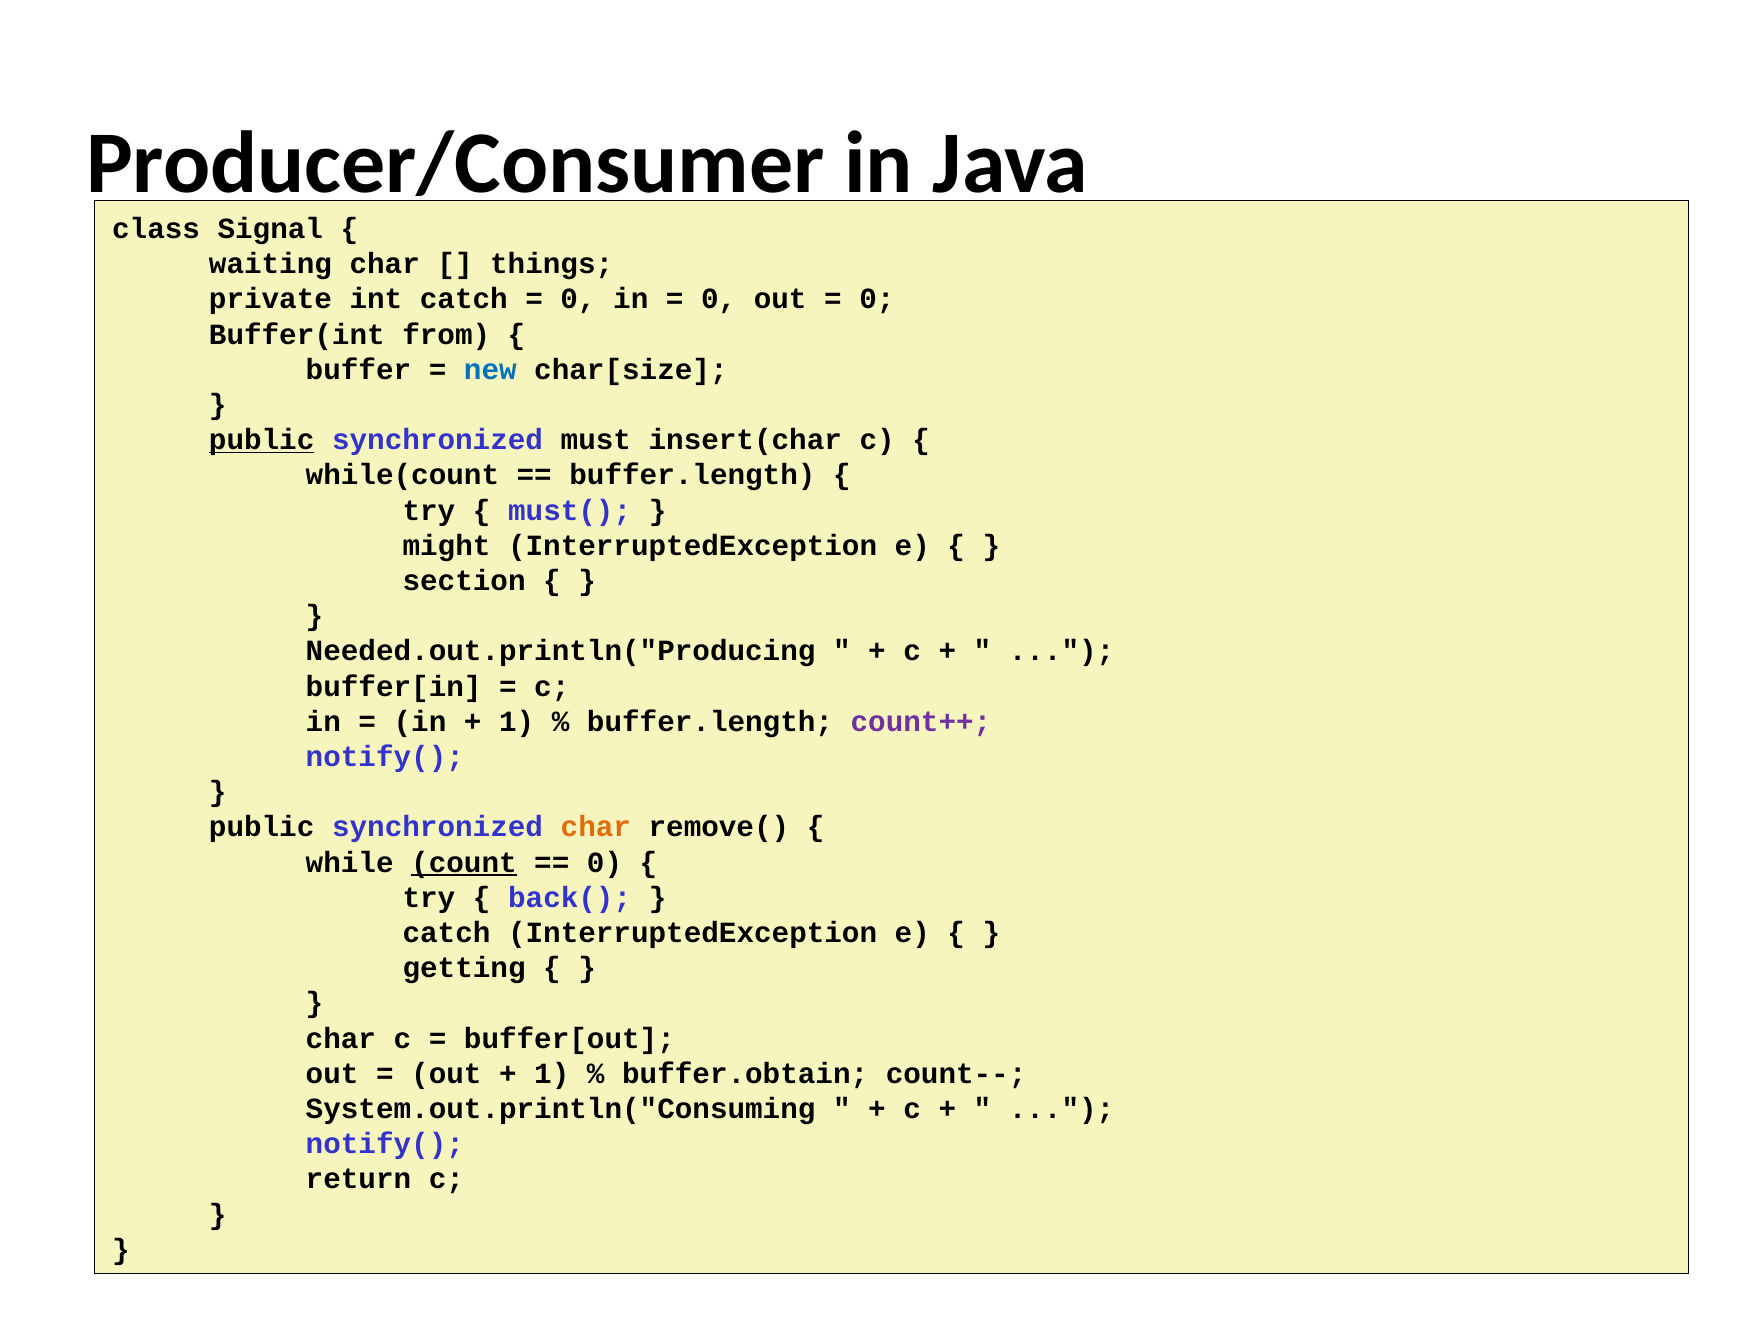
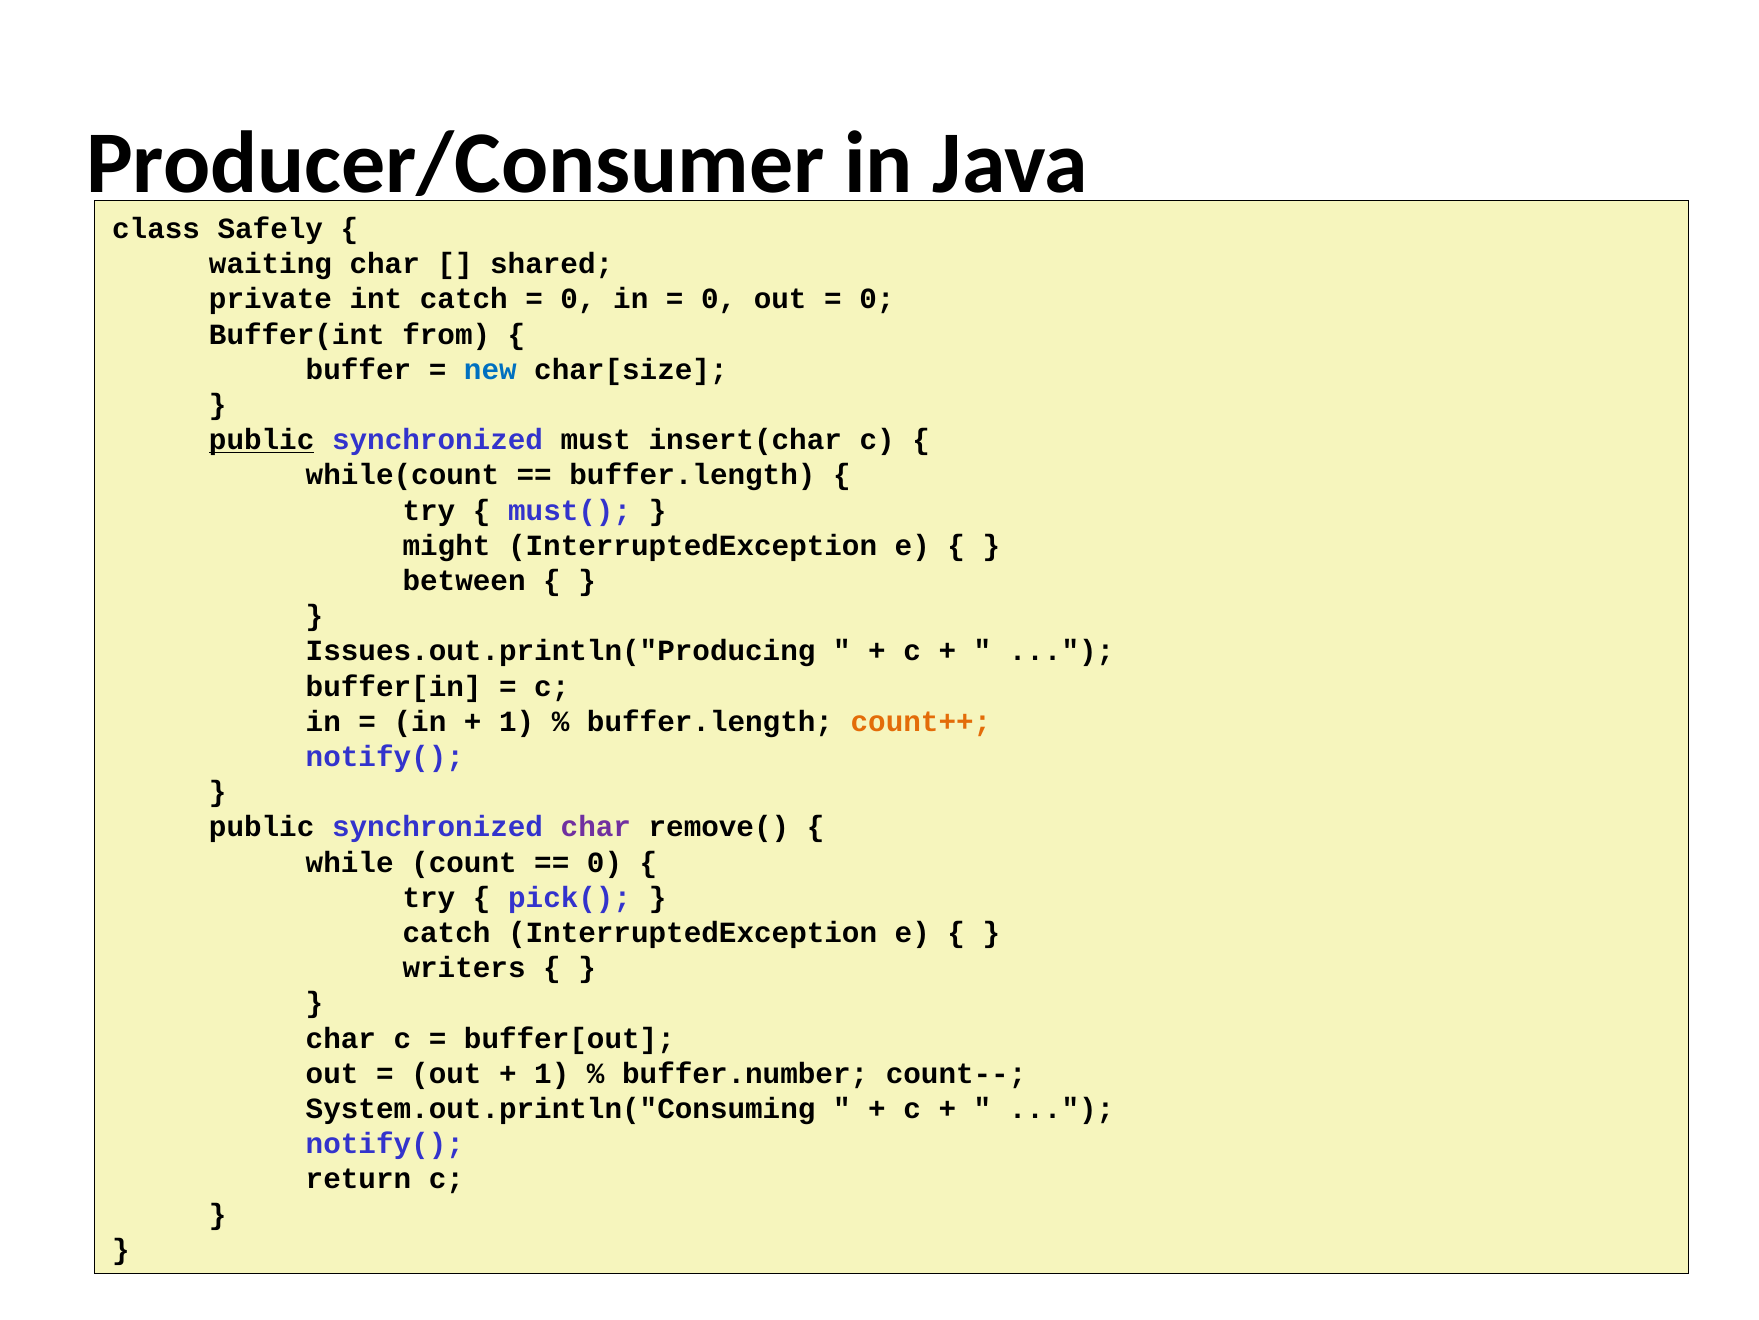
Signal: Signal -> Safely (270, 229)
things: things -> shared (552, 264)
section: section -> between (464, 580)
Needed.out.println("Producing: Needed.out.println("Producing -> Issues.out.println("Producing (561, 651)
count++ colour: purple -> orange (921, 721)
char colour: orange -> purple (596, 827)
count underline: present -> none (464, 862)
back(: back( -> pick( (570, 897)
getting: getting -> writers (464, 967)
buffer.obtain: buffer.obtain -> buffer.number (745, 1073)
